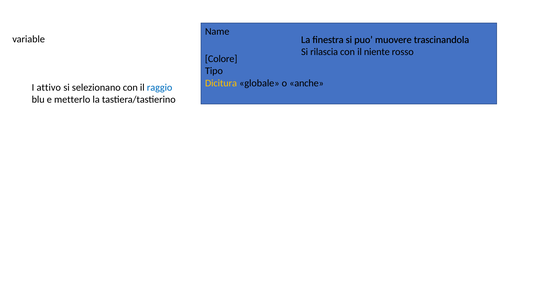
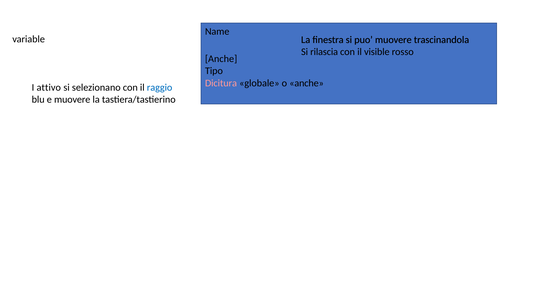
niente: niente -> visible (377, 52)
Colore: Colore -> Anche (221, 59)
Dicitura colour: yellow -> pink (221, 83)
e metterlo: metterlo -> muovere (72, 100)
